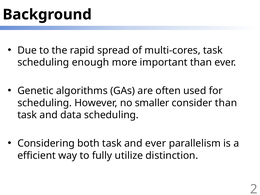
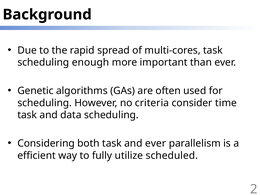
smaller: smaller -> criteria (152, 103)
consider than: than -> time (226, 103)
distinction: distinction -> scheduled (172, 156)
